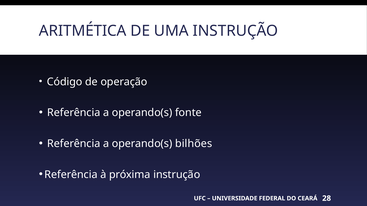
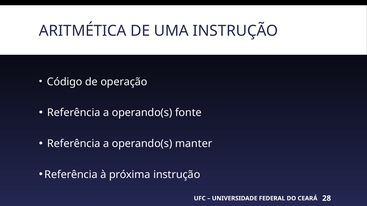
bilhões: bilhões -> manter (194, 144)
